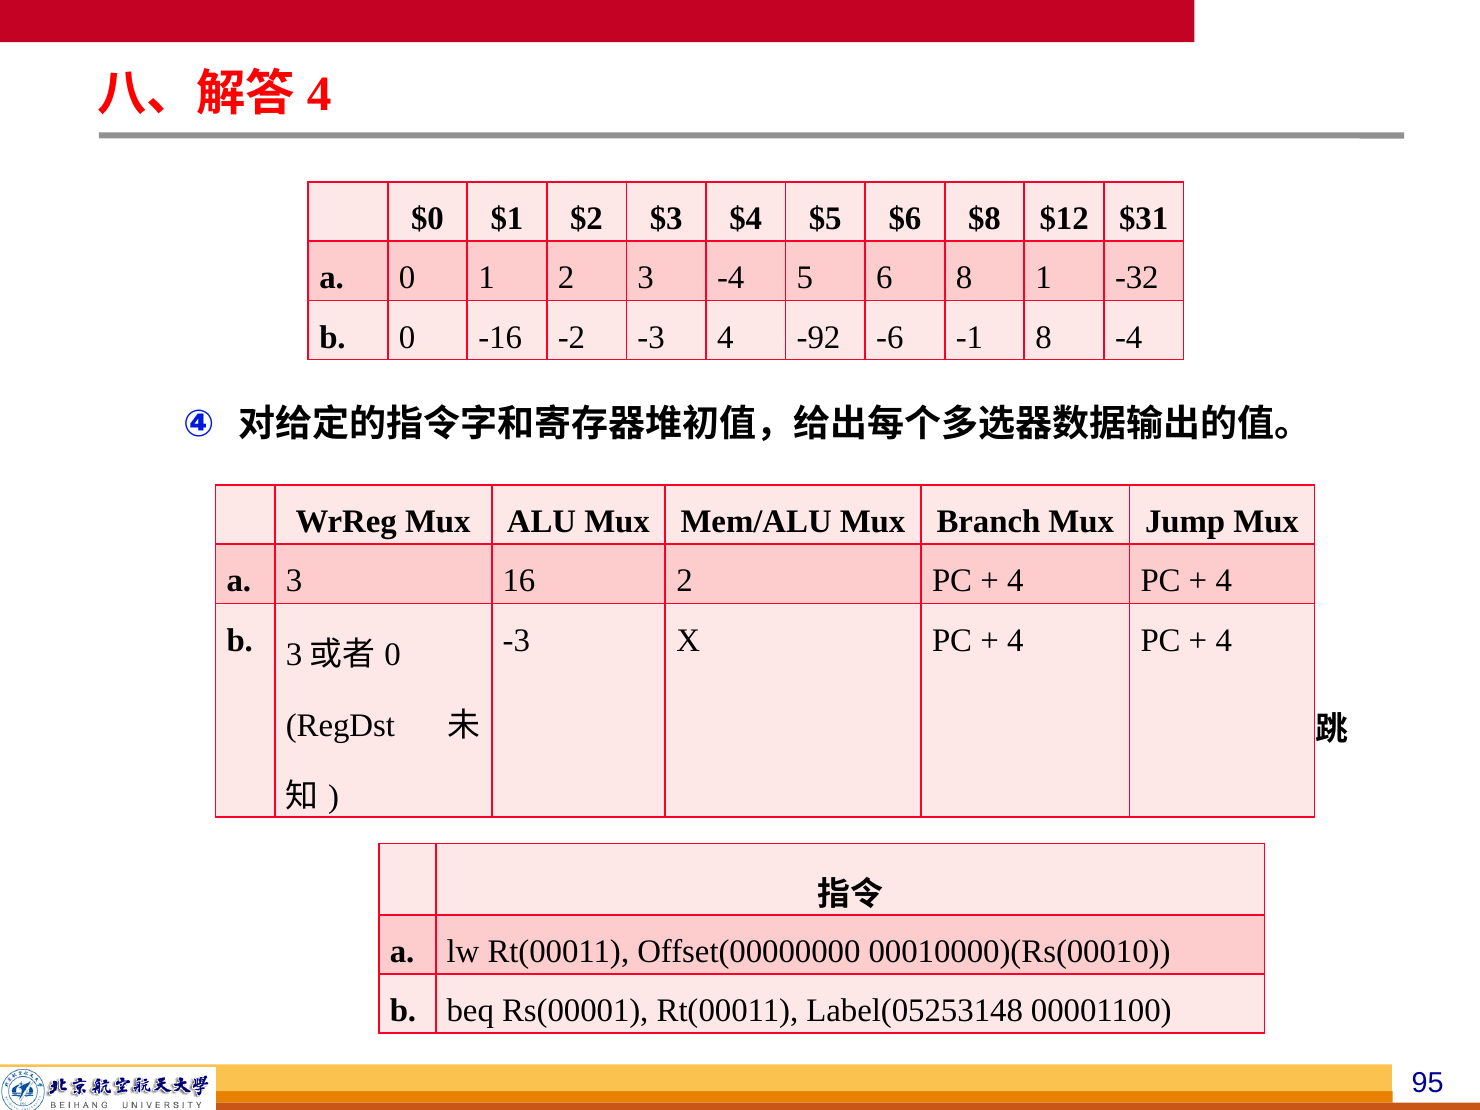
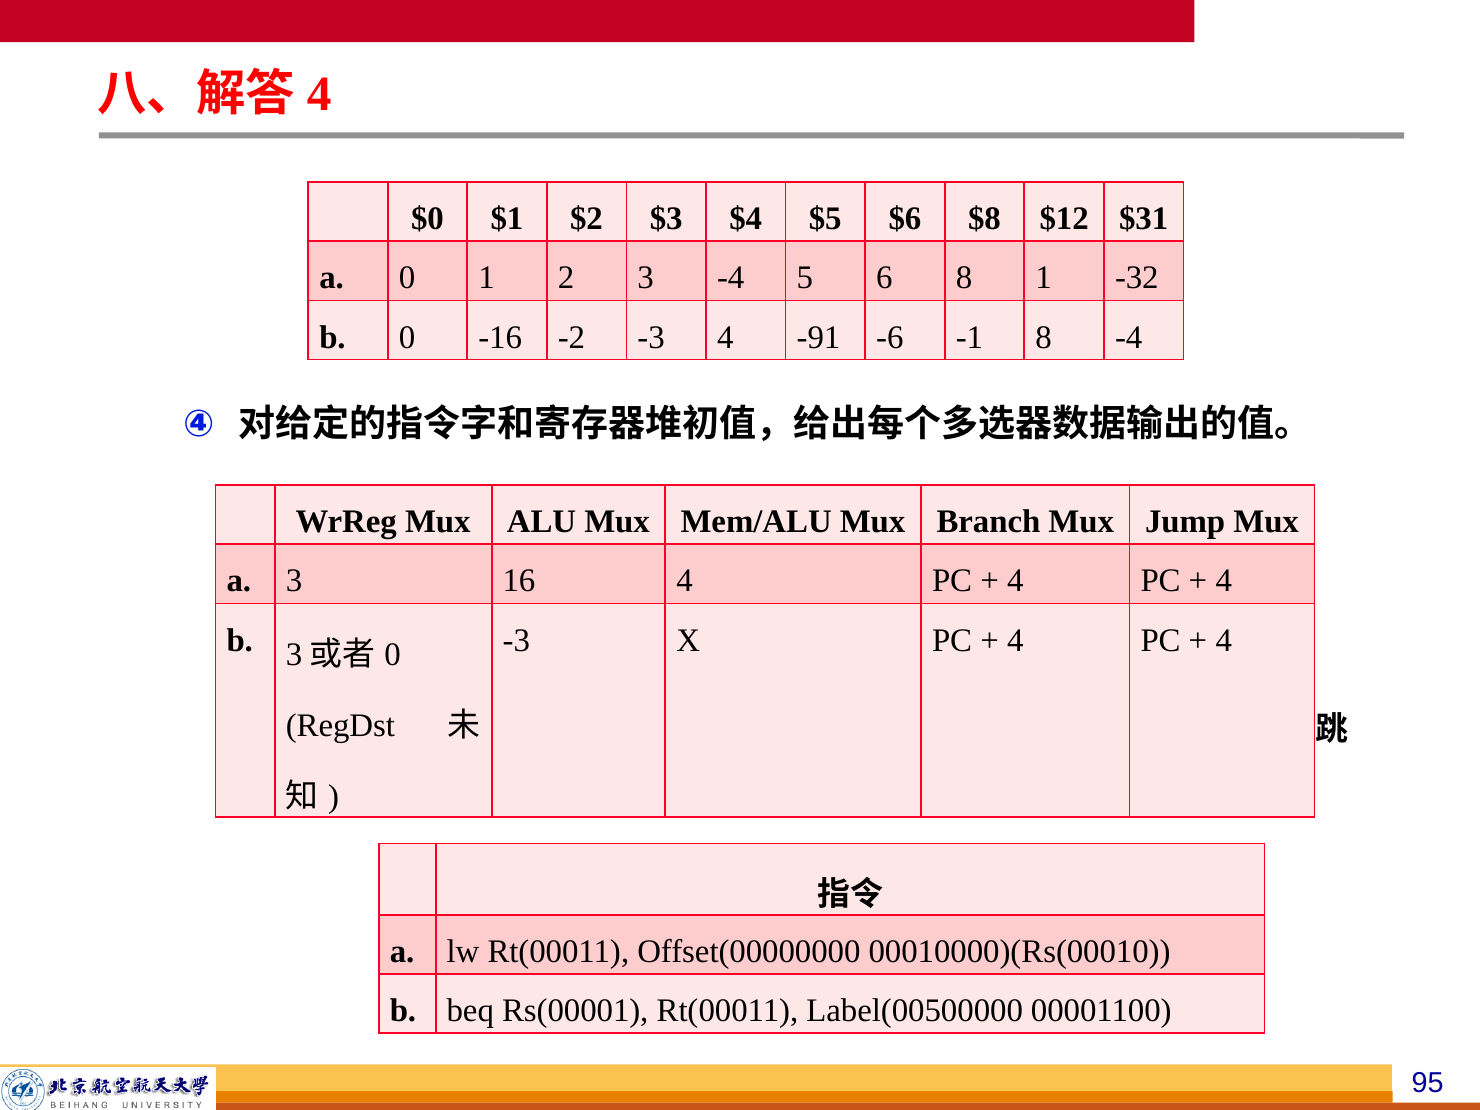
-92: -92 -> -91 (818, 337)
16 2: 2 -> 4 (684, 581)
Label(05253148: Label(05253148 -> Label(00500000 (915, 1011)
